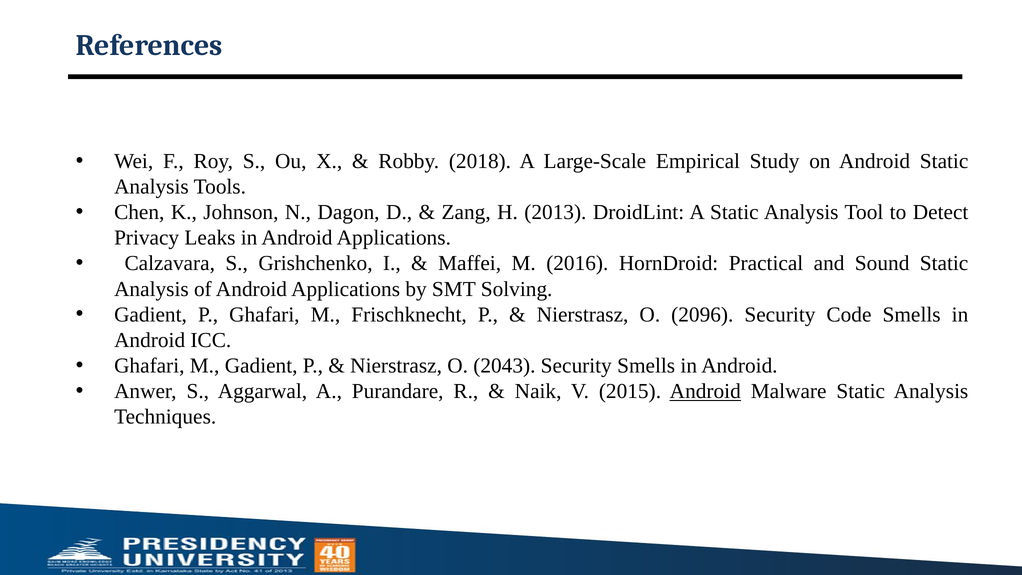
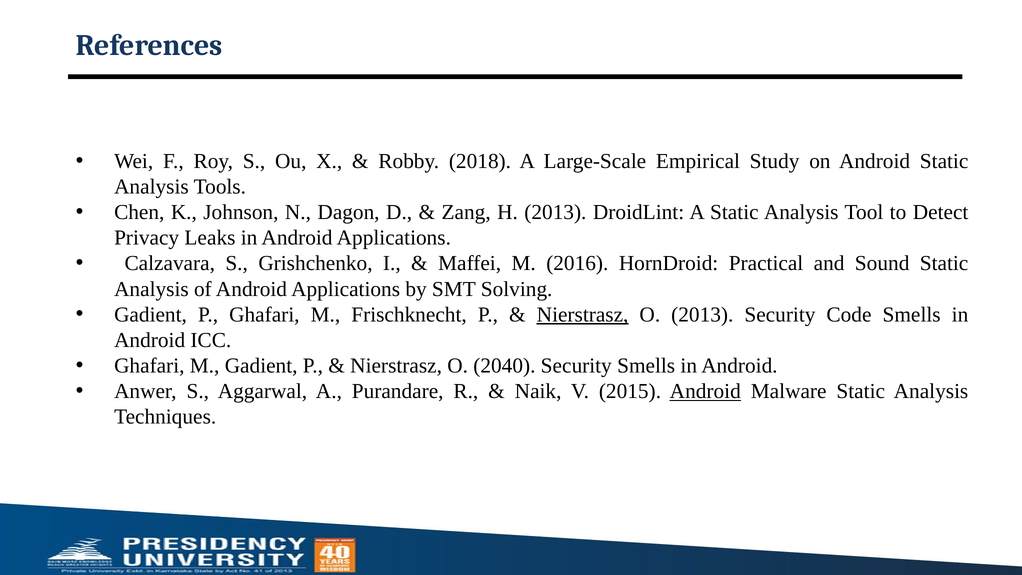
Nierstrasz underline: none -> present (583, 315)
O 2096: 2096 -> 2013 (702, 315)
2043: 2043 -> 2040 (504, 366)
